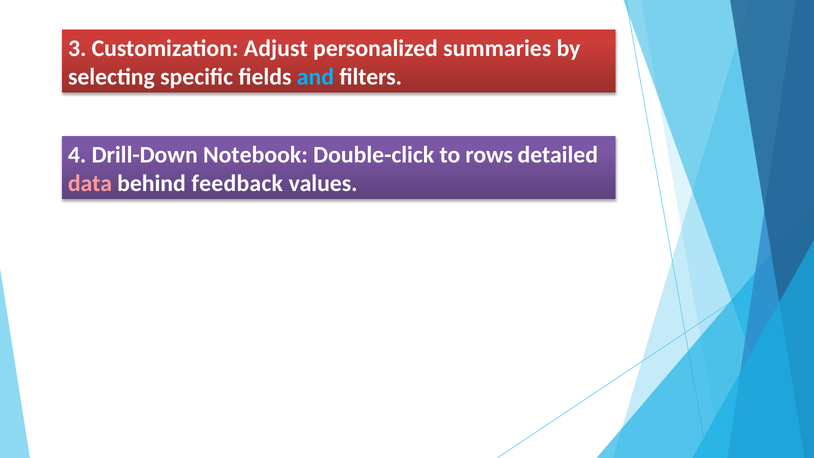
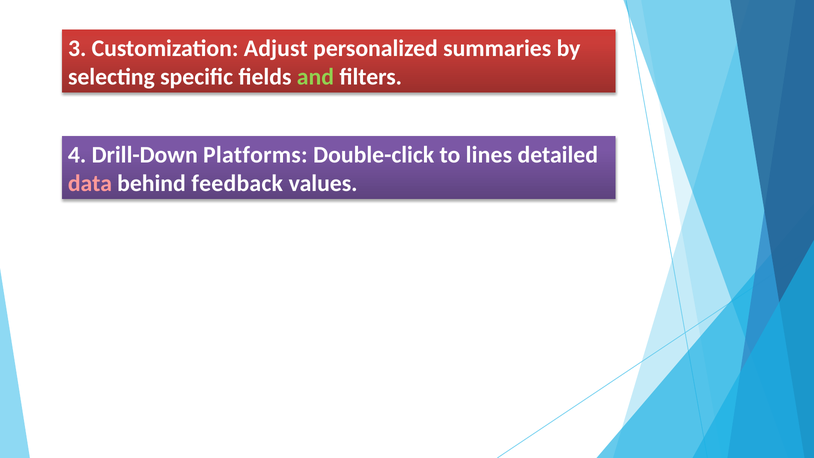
and colour: light blue -> light green (315, 77)
Notebook: Notebook -> Platforms (255, 155)
rows: rows -> lines (489, 155)
